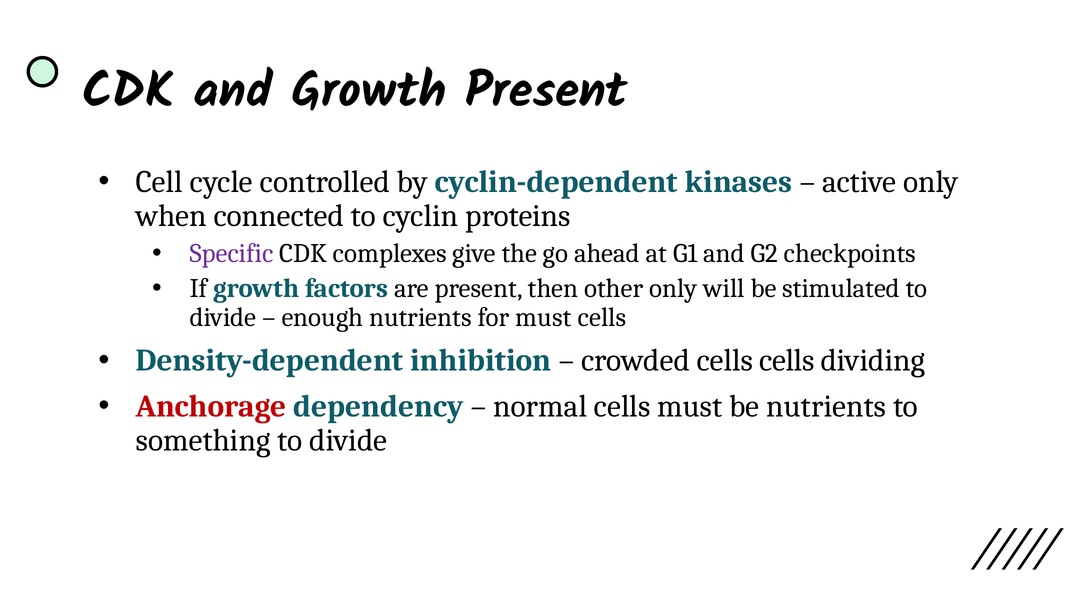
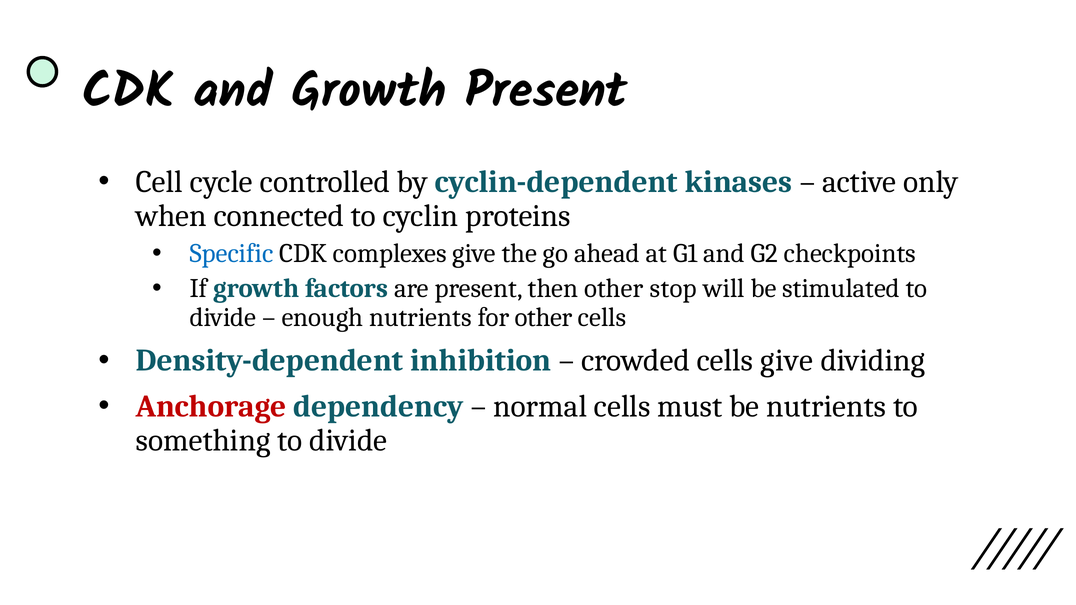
Specific colour: purple -> blue (232, 253)
other only: only -> stop (673, 288)
for must: must -> other (544, 317)
cells cells: cells -> give (787, 361)
